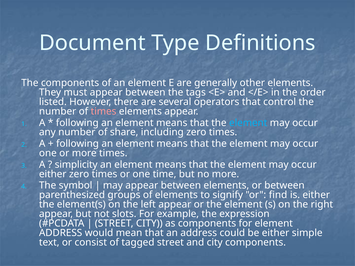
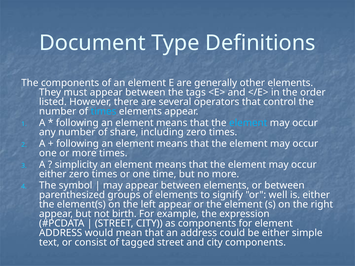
times colour: pink -> light blue (104, 111)
find: find -> well (278, 195)
slots: slots -> birth (124, 214)
